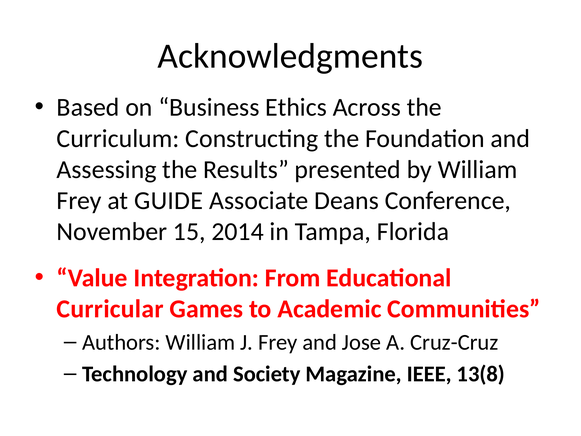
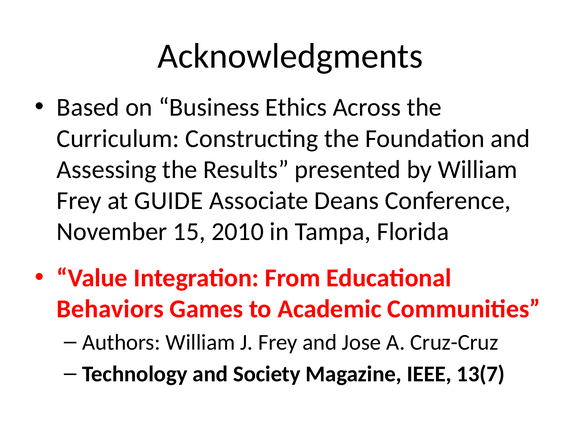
2014: 2014 -> 2010 (238, 231)
Curricular: Curricular -> Behaviors (110, 309)
13(8: 13(8 -> 13(7 (481, 374)
